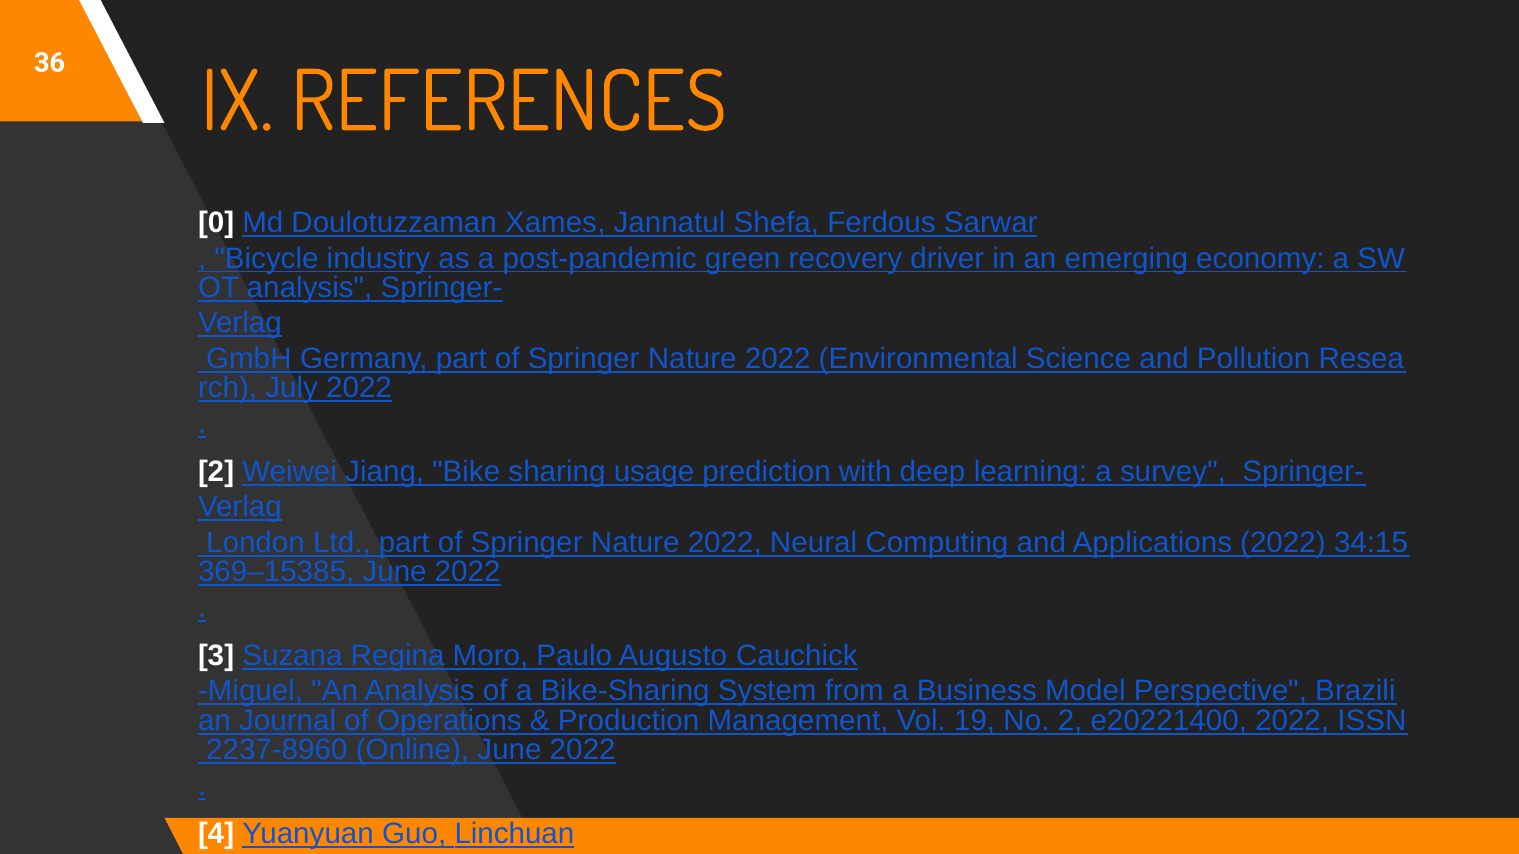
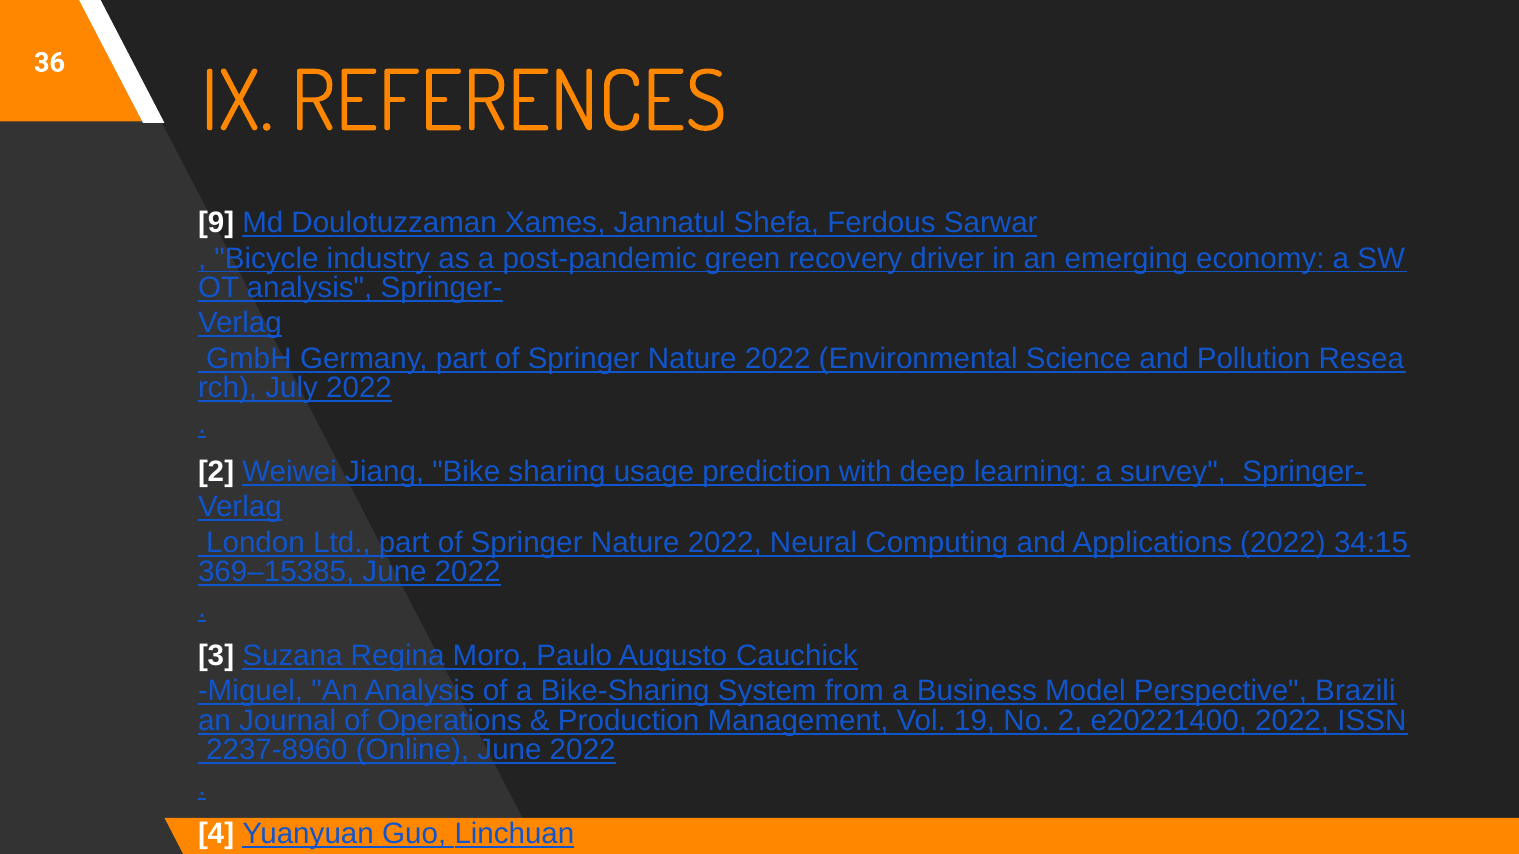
0: 0 -> 9 (216, 223)
